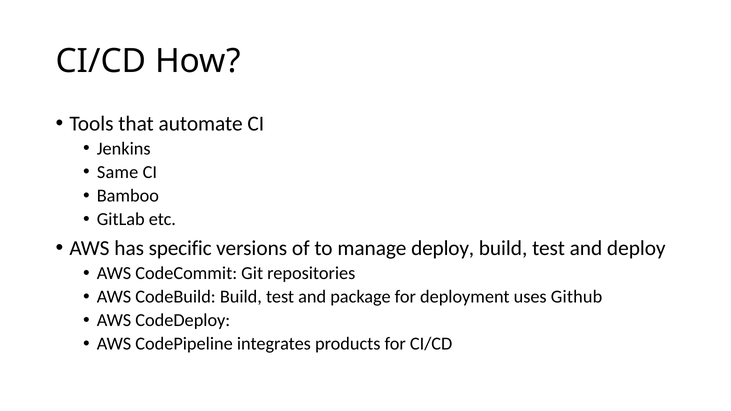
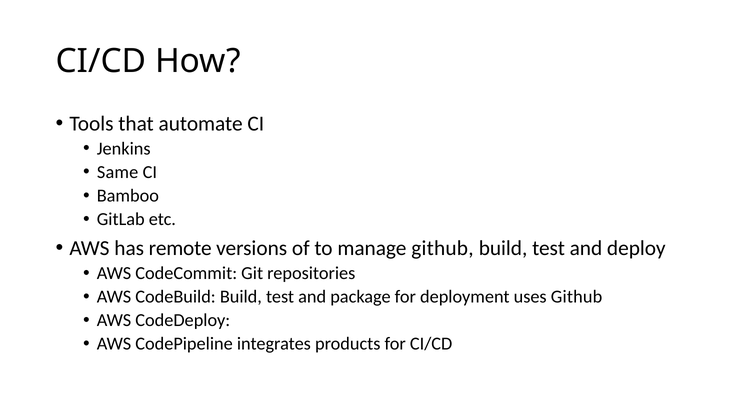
specific: specific -> remote (180, 248)
manage deploy: deploy -> github (442, 248)
